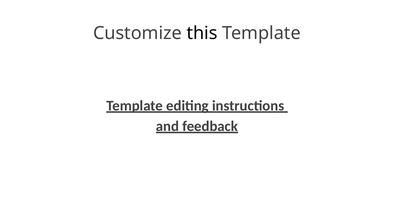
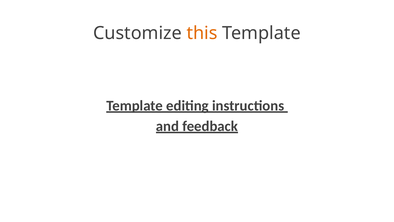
this colour: black -> orange (202, 33)
